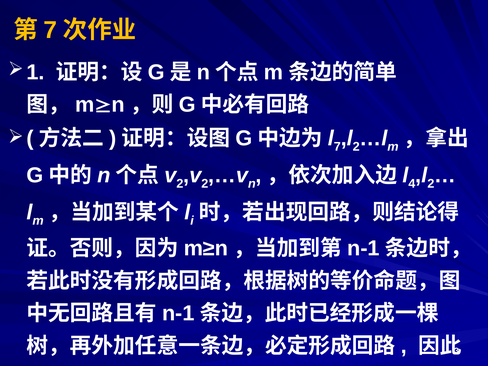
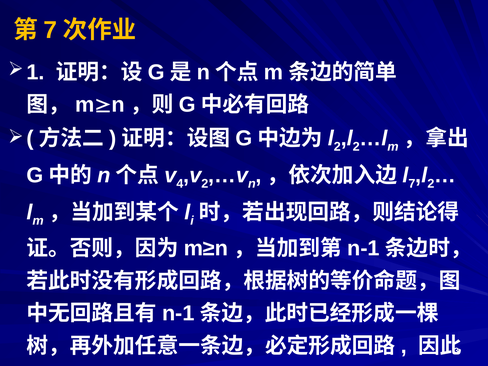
7: 7 -> 2 (337, 147)
2: 2 -> 4 (180, 184)
4: 4 -> 7 (412, 184)
